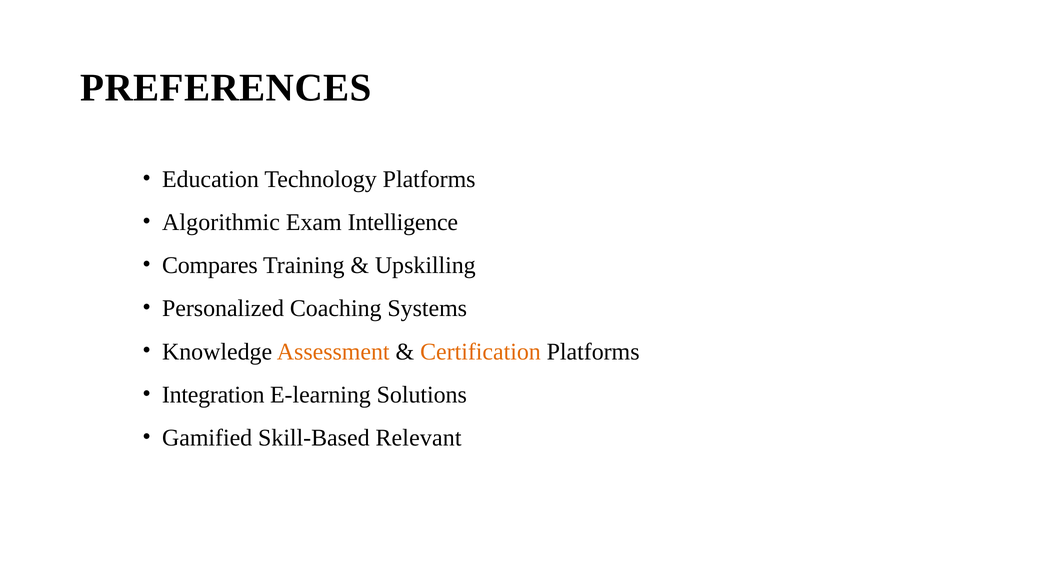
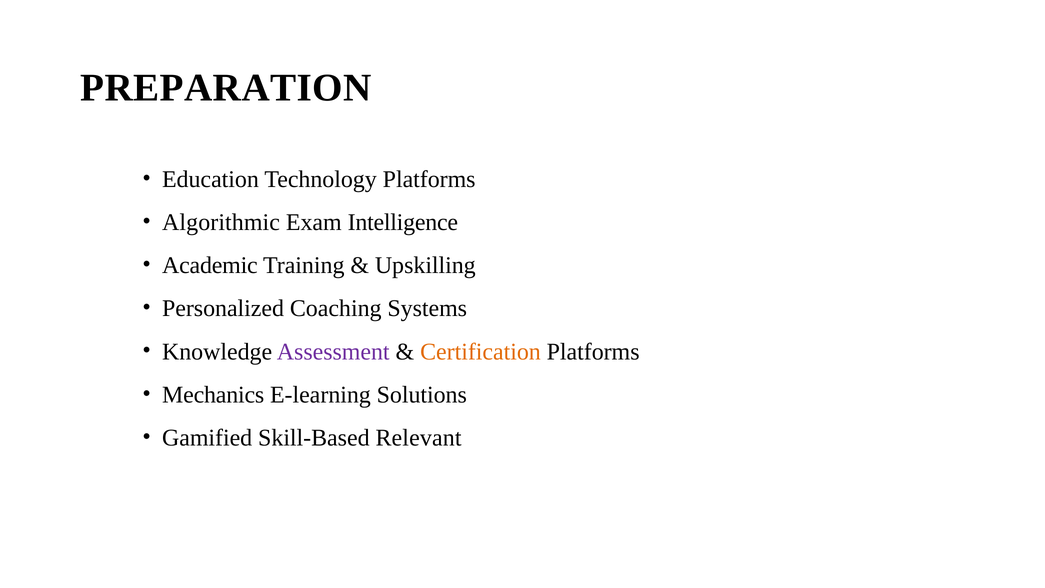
PREFERENCES: PREFERENCES -> PREPARATION (226, 88)
Compares: Compares -> Academic (210, 265)
Assessment colour: orange -> purple (333, 352)
Integration: Integration -> Mechanics (213, 395)
